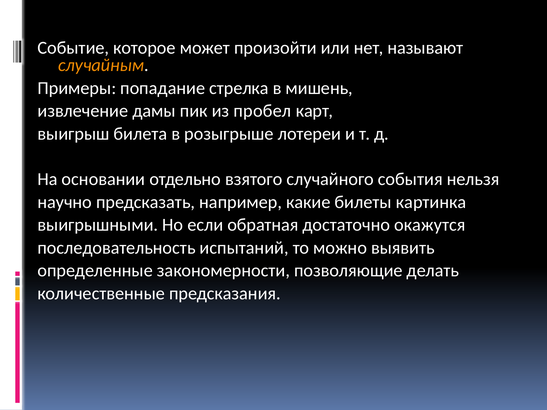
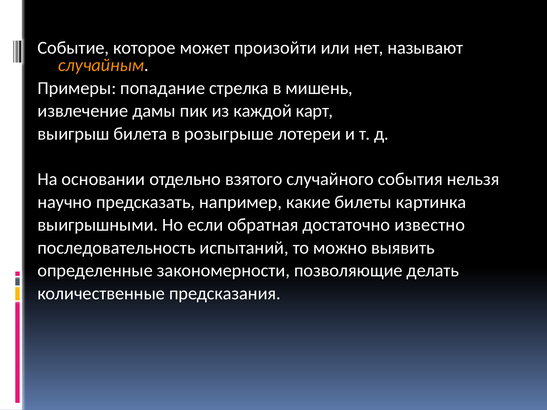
пробел: пробел -> каждой (263, 111)
окажутся: окажутся -> известно (430, 225)
